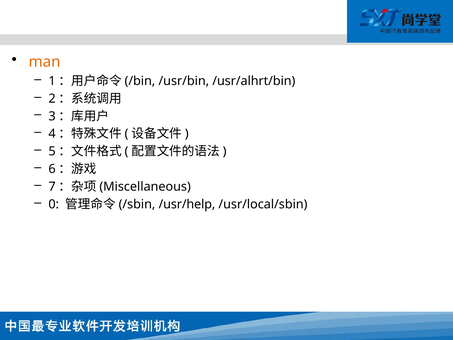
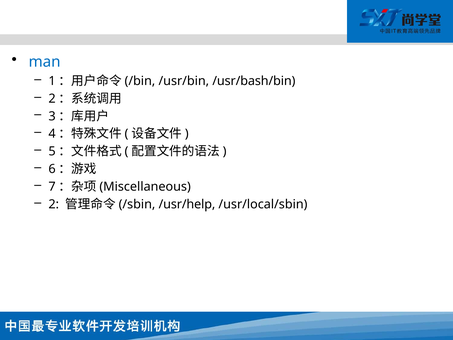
man colour: orange -> blue (45, 62)
/usr/alhrt/bin: /usr/alhrt/bin -> /usr/bash/bin (254, 81)
0: 0 -> 2 (54, 204)
